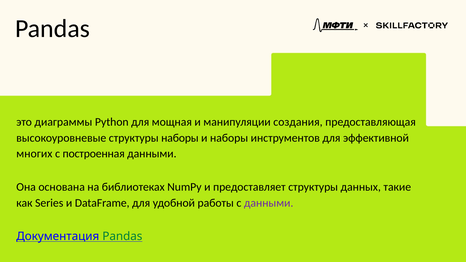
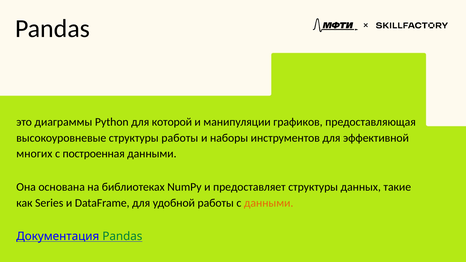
мощная: мощная -> которой (172, 122)
создания: создания -> графиков (298, 122)
структуры наборы: наборы -> работы (180, 138)
данными colour: purple -> orange (269, 203)
